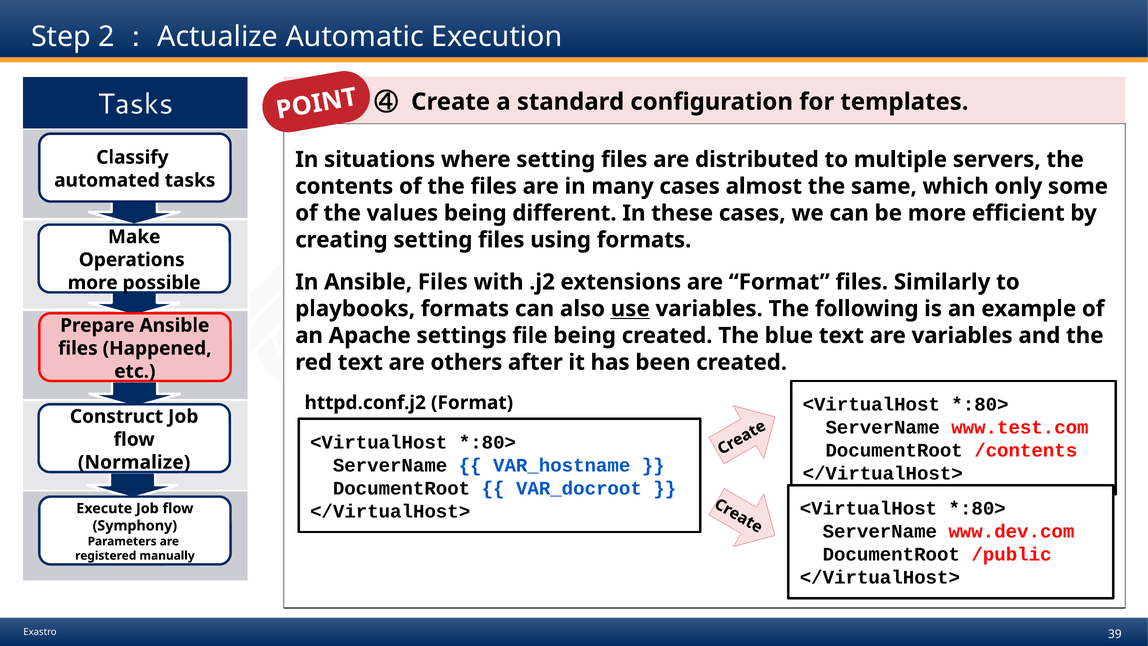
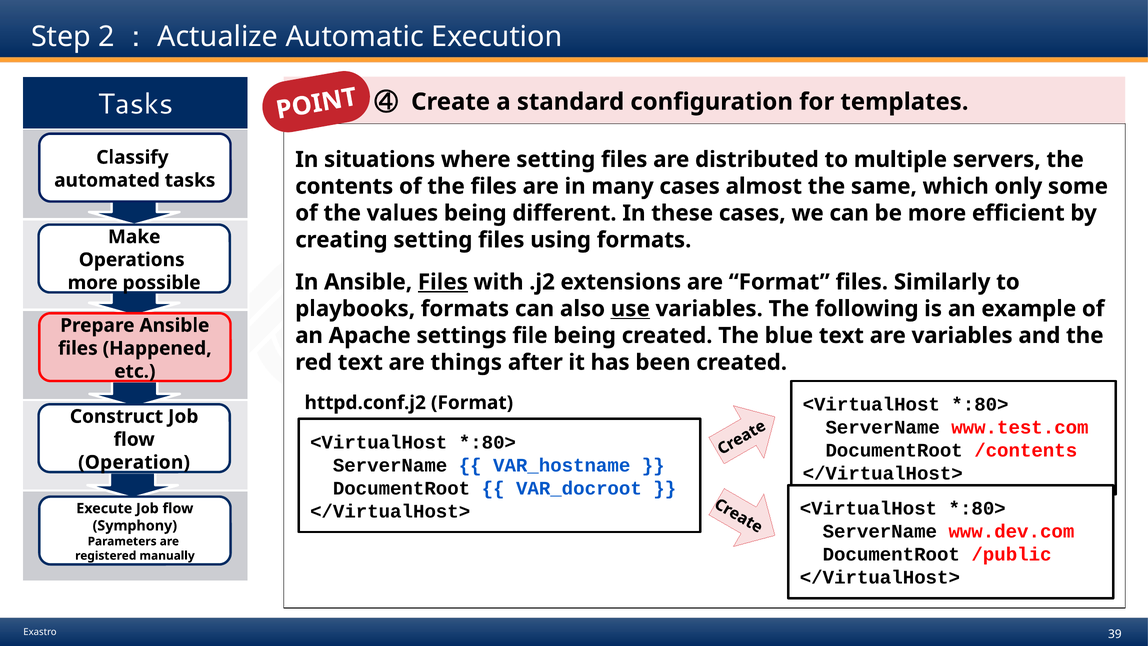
Files underline: none -> present (443, 282)
others: others -> things (466, 362)
Normalize: Normalize -> Operation (134, 462)
